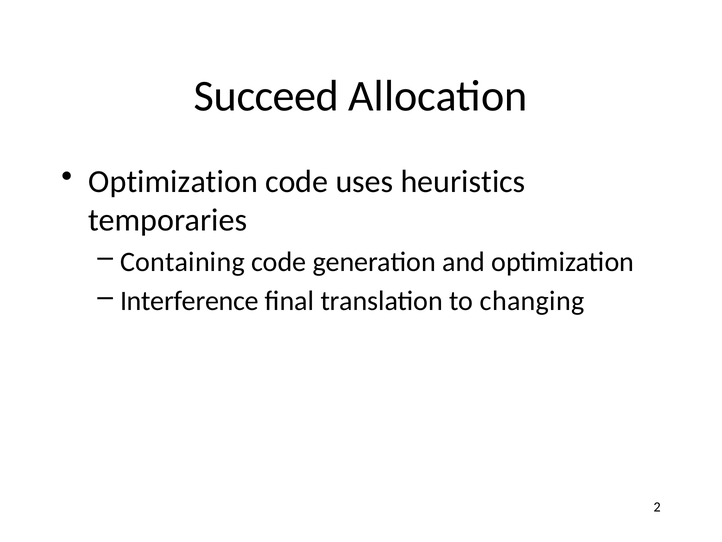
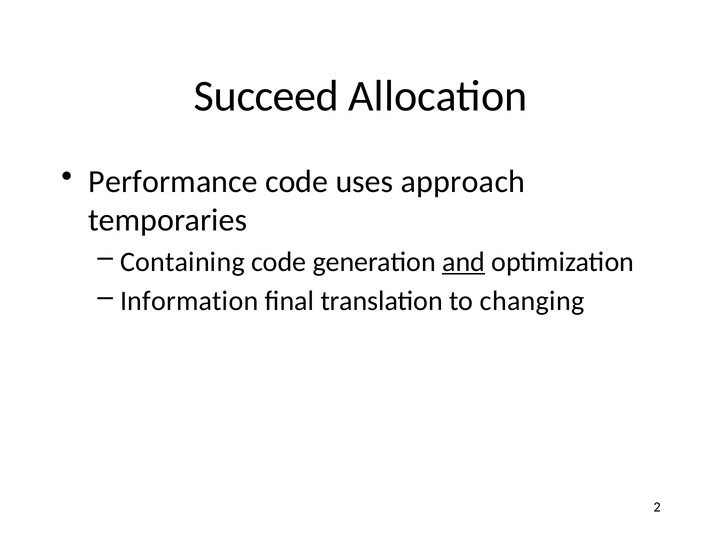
Optimization: Optimization -> Performance (173, 182)
heuristics: heuristics -> approach (463, 182)
and underline: none -> present (464, 262)
Interference: Interference -> Information (189, 301)
